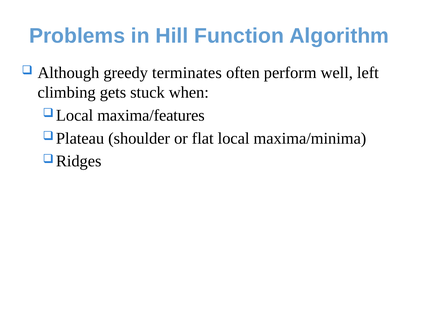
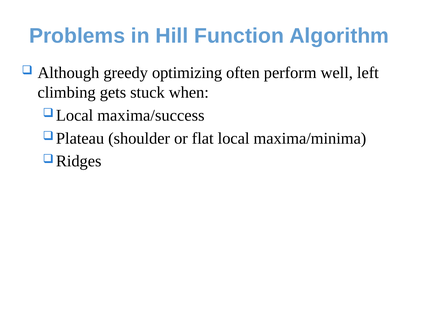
terminates: terminates -> optimizing (187, 73)
maxima/features: maxima/features -> maxima/success (151, 116)
